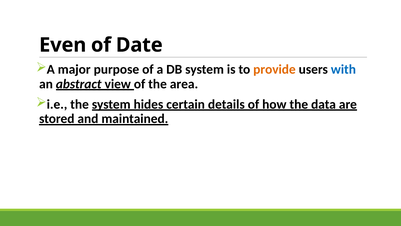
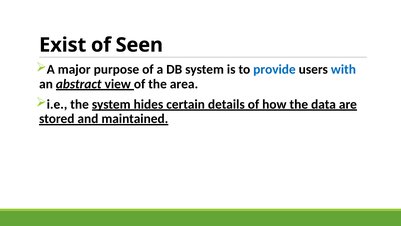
Even: Even -> Exist (63, 45)
Date: Date -> Seen (139, 45)
provide colour: orange -> blue (274, 69)
